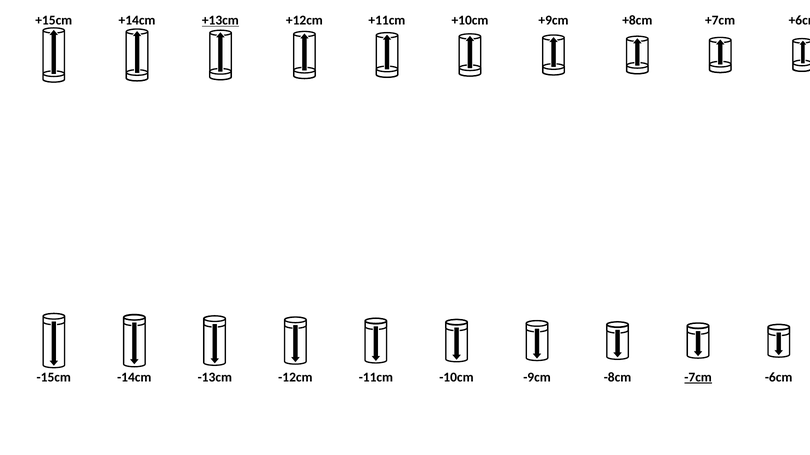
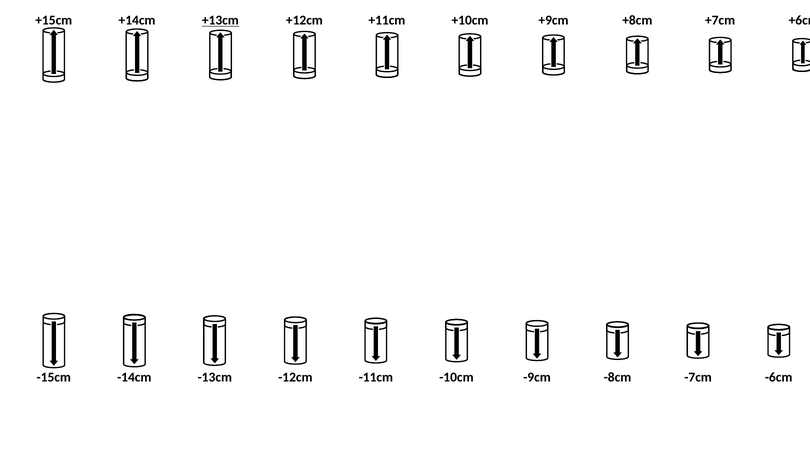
-7cm underline: present -> none (698, 378)
